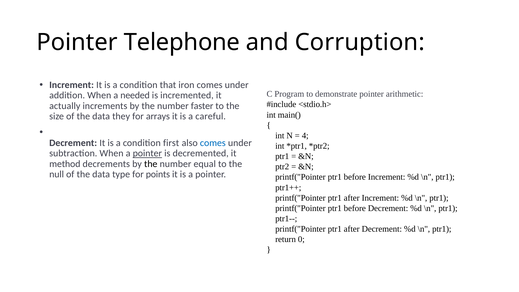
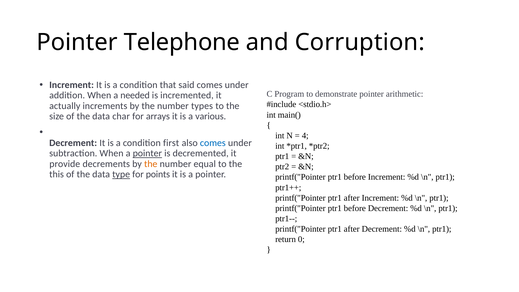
iron: iron -> said (186, 85)
faster: faster -> types (202, 106)
they: they -> char (121, 116)
careful: careful -> various (211, 116)
method: method -> provide (65, 164)
the colour: black -> orange (151, 164)
null: null -> this (57, 174)
type underline: none -> present (121, 174)
